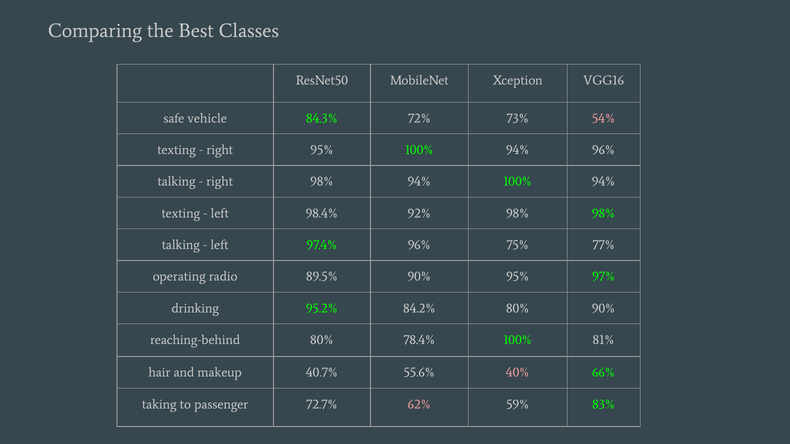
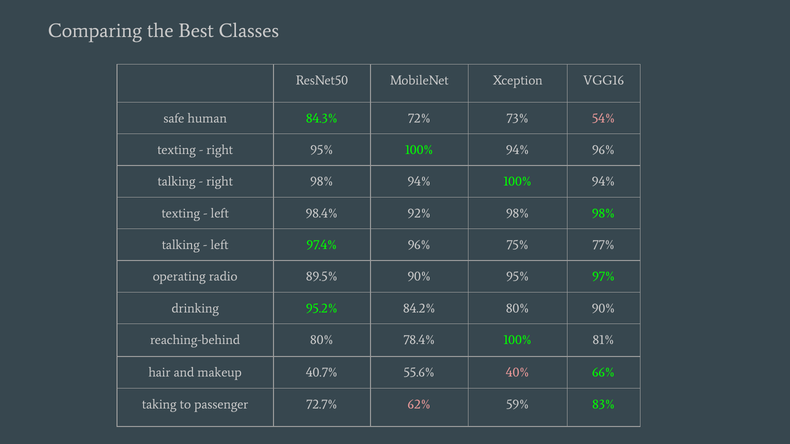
vehicle: vehicle -> human (207, 118)
